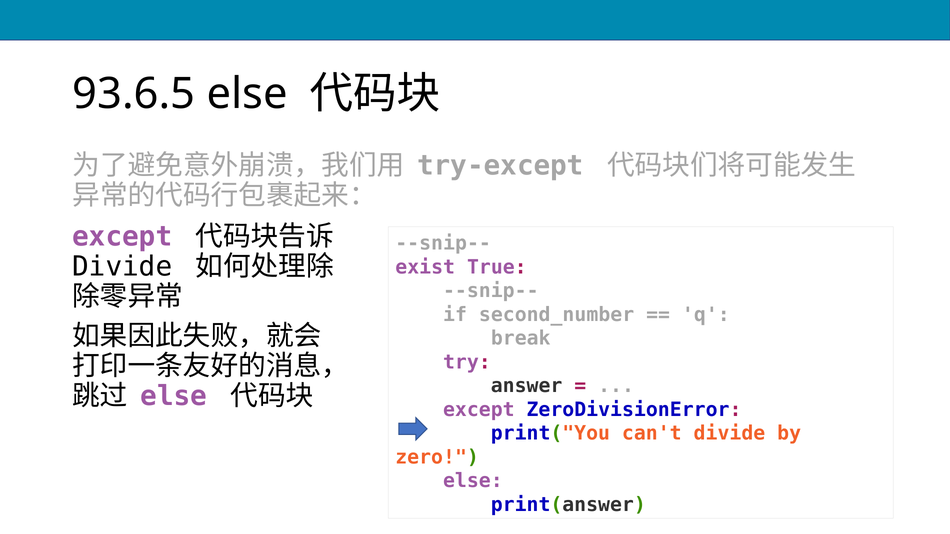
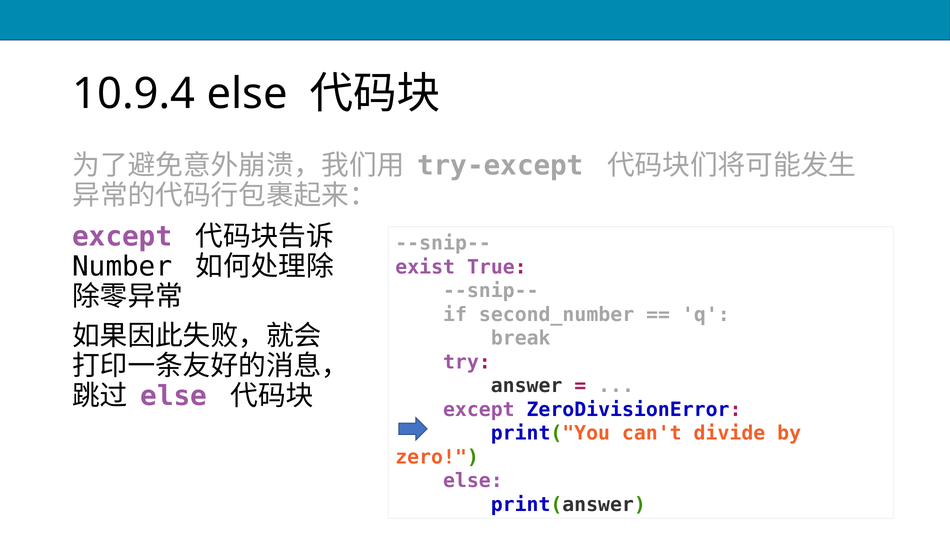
93.6.5: 93.6.5 -> 10.9.4 (134, 94)
Divide: Divide -> Number (122, 267)
